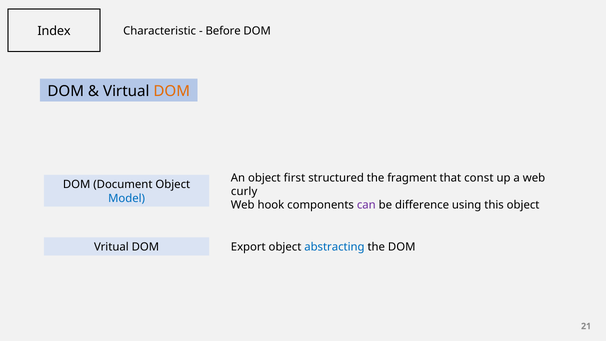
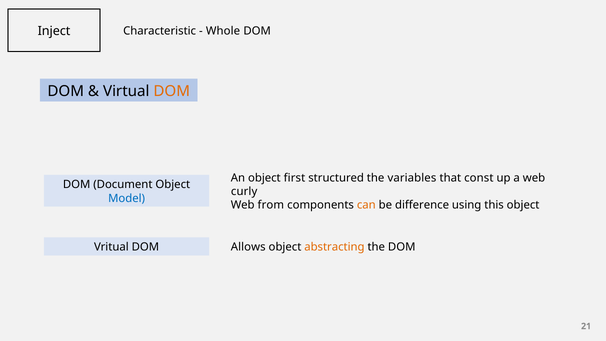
Index: Index -> Inject (54, 31)
Before: Before -> Whole (223, 31)
fragment: fragment -> variables (412, 178)
hook: hook -> from (271, 205)
can colour: purple -> orange (366, 205)
Export: Export -> Allows (248, 247)
abstracting colour: blue -> orange (334, 247)
